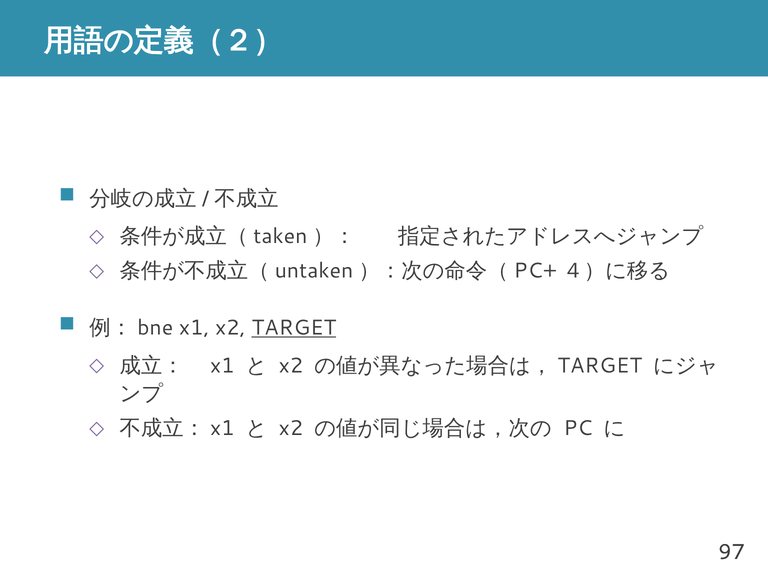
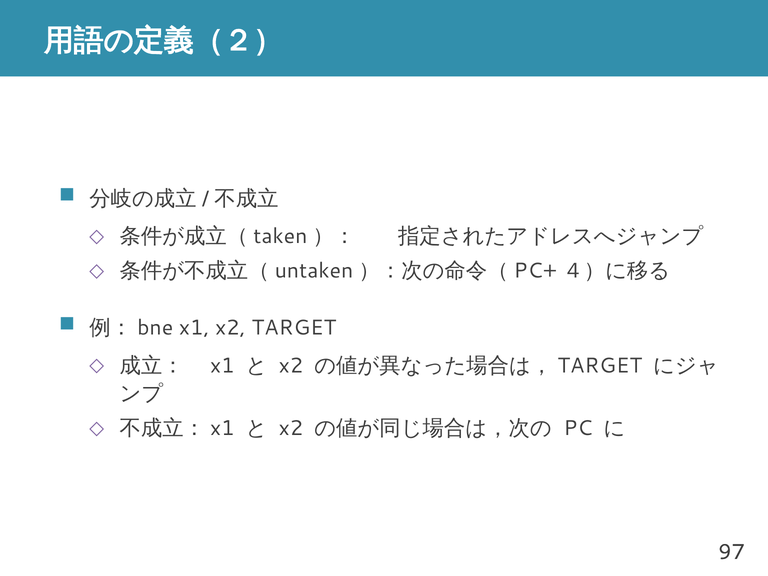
TARGET underline: present -> none (294, 328)
